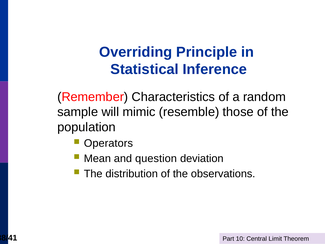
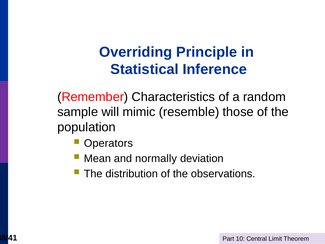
question: question -> normally (156, 158)
